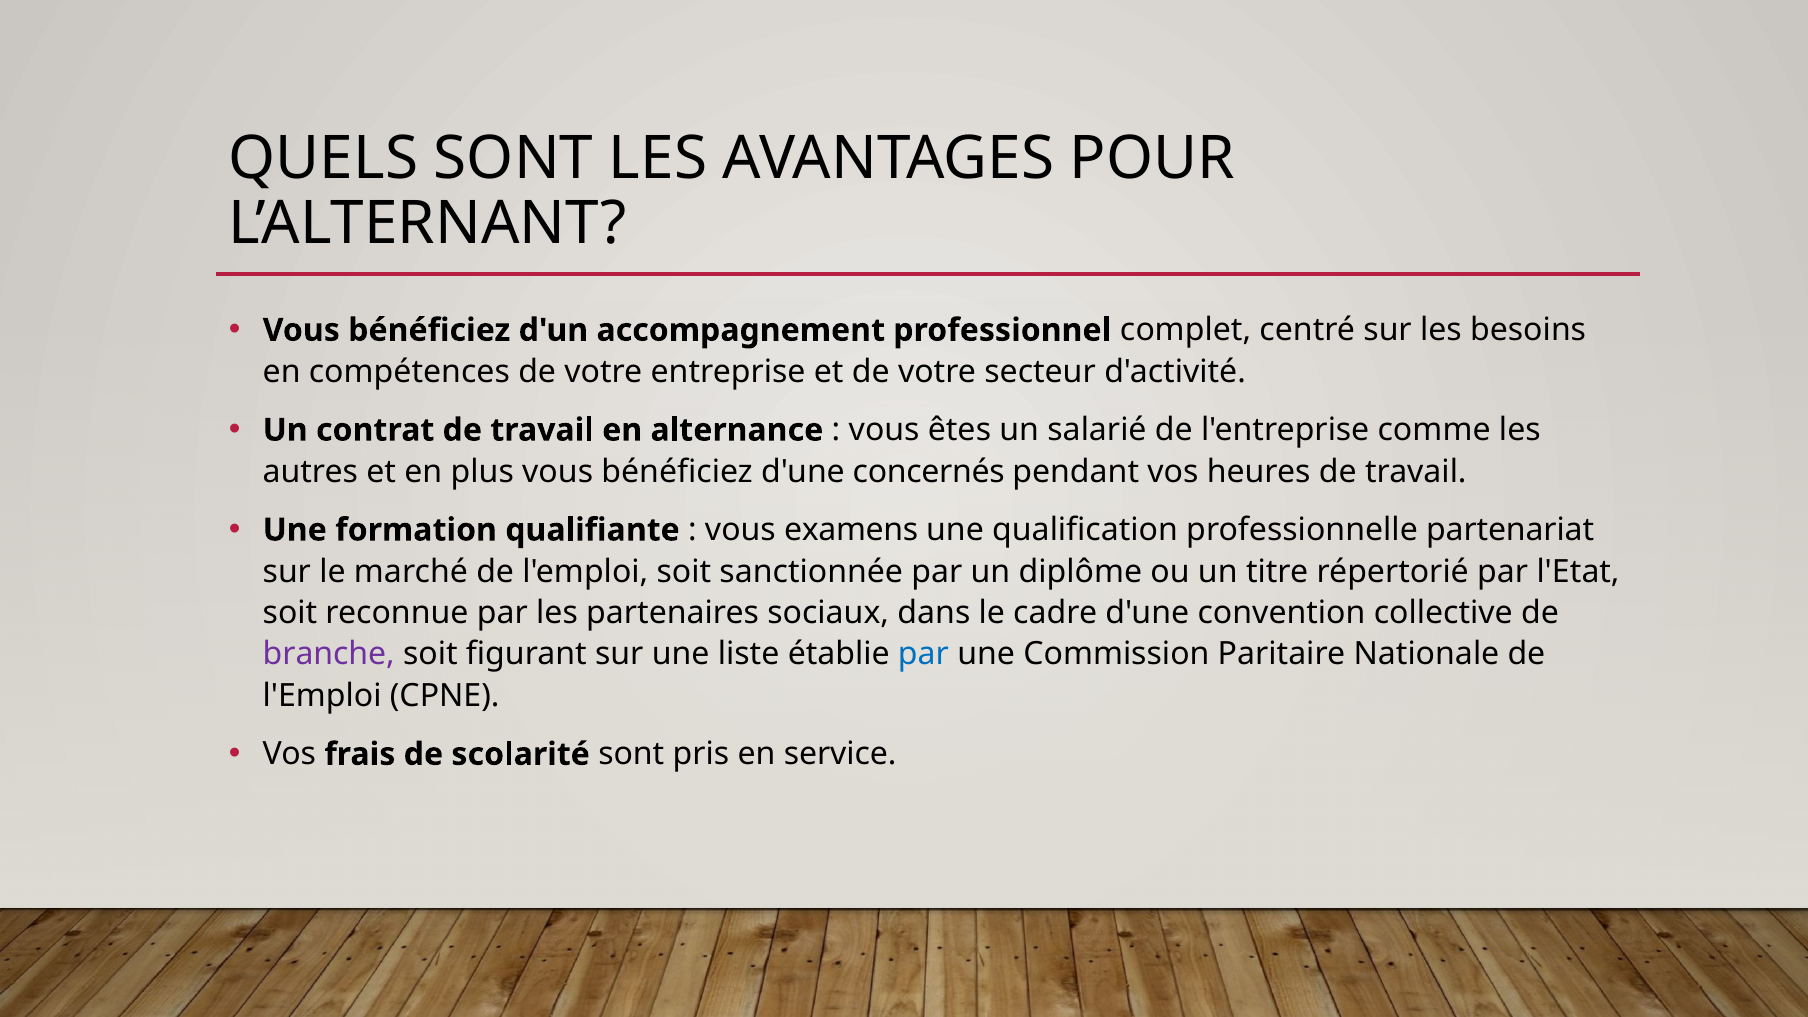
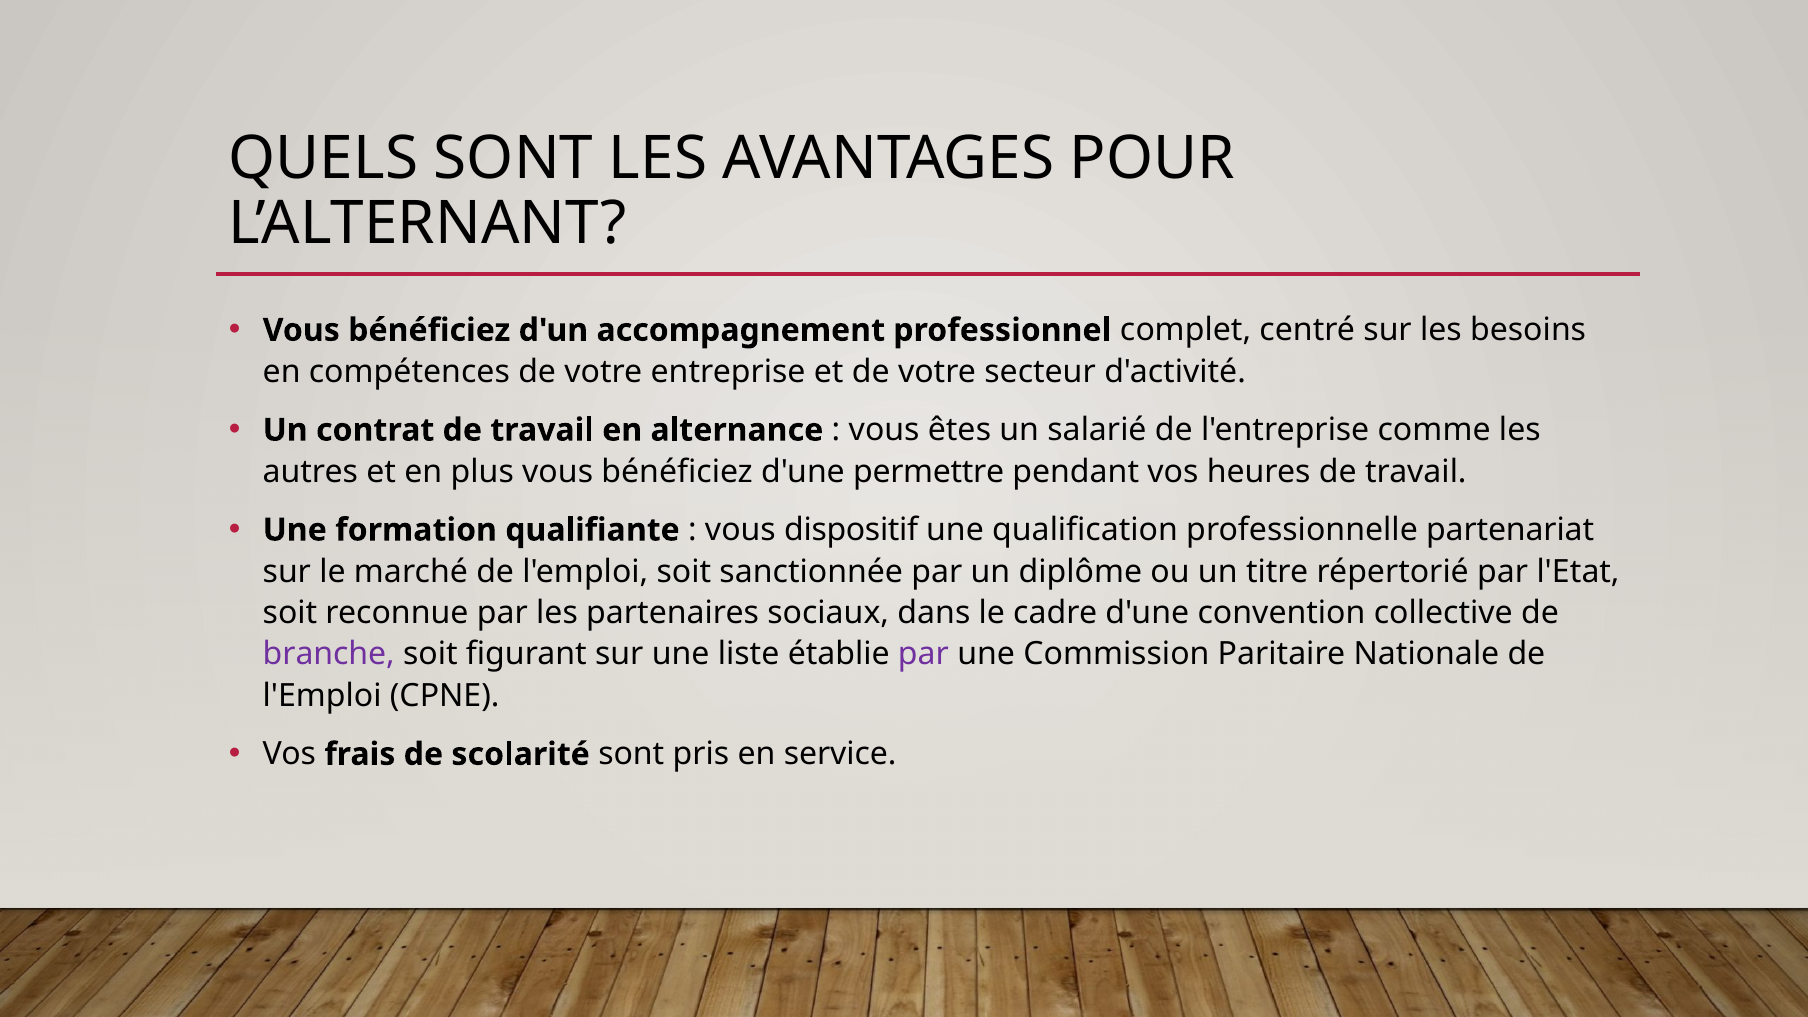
concernés: concernés -> permettre (929, 472)
examens: examens -> dispositif (851, 530)
par colour: blue -> purple (923, 654)
